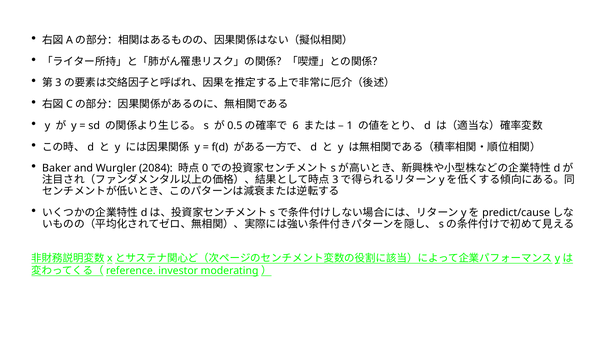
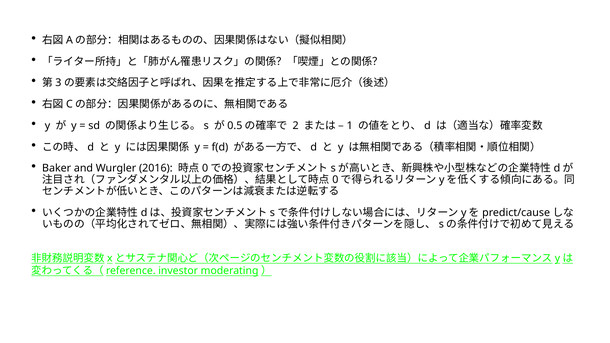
6: 6 -> 2 (296, 126)
2084: 2084 -> 2016 (156, 168)
3: 3 -> 0 (335, 180)
